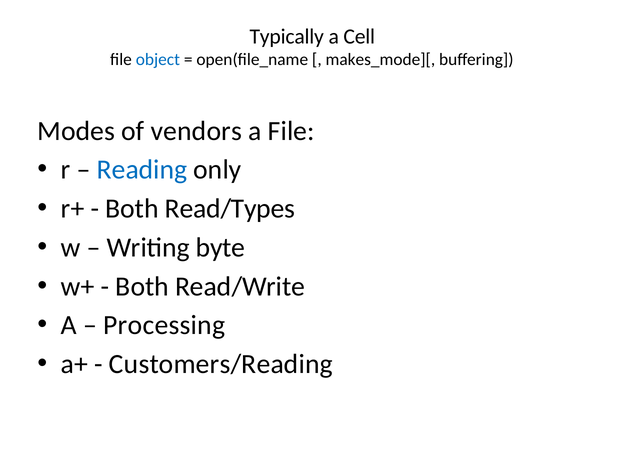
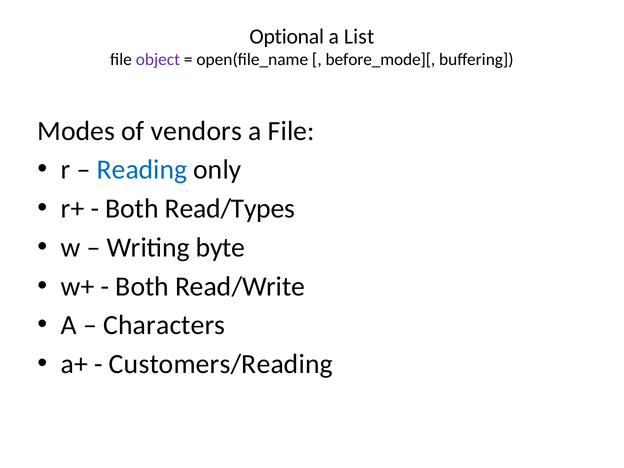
Typically: Typically -> Optional (287, 36)
Cell: Cell -> List (359, 36)
object colour: blue -> purple (158, 59)
makes_mode][: makes_mode][ -> before_mode][ (380, 59)
Processing: Processing -> Characters (164, 325)
